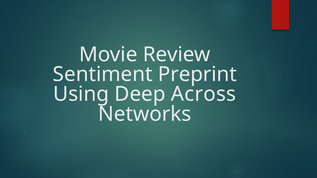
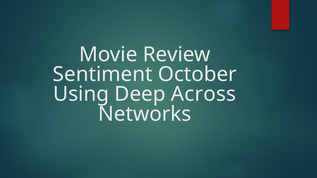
Preprint: Preprint -> October (197, 74)
